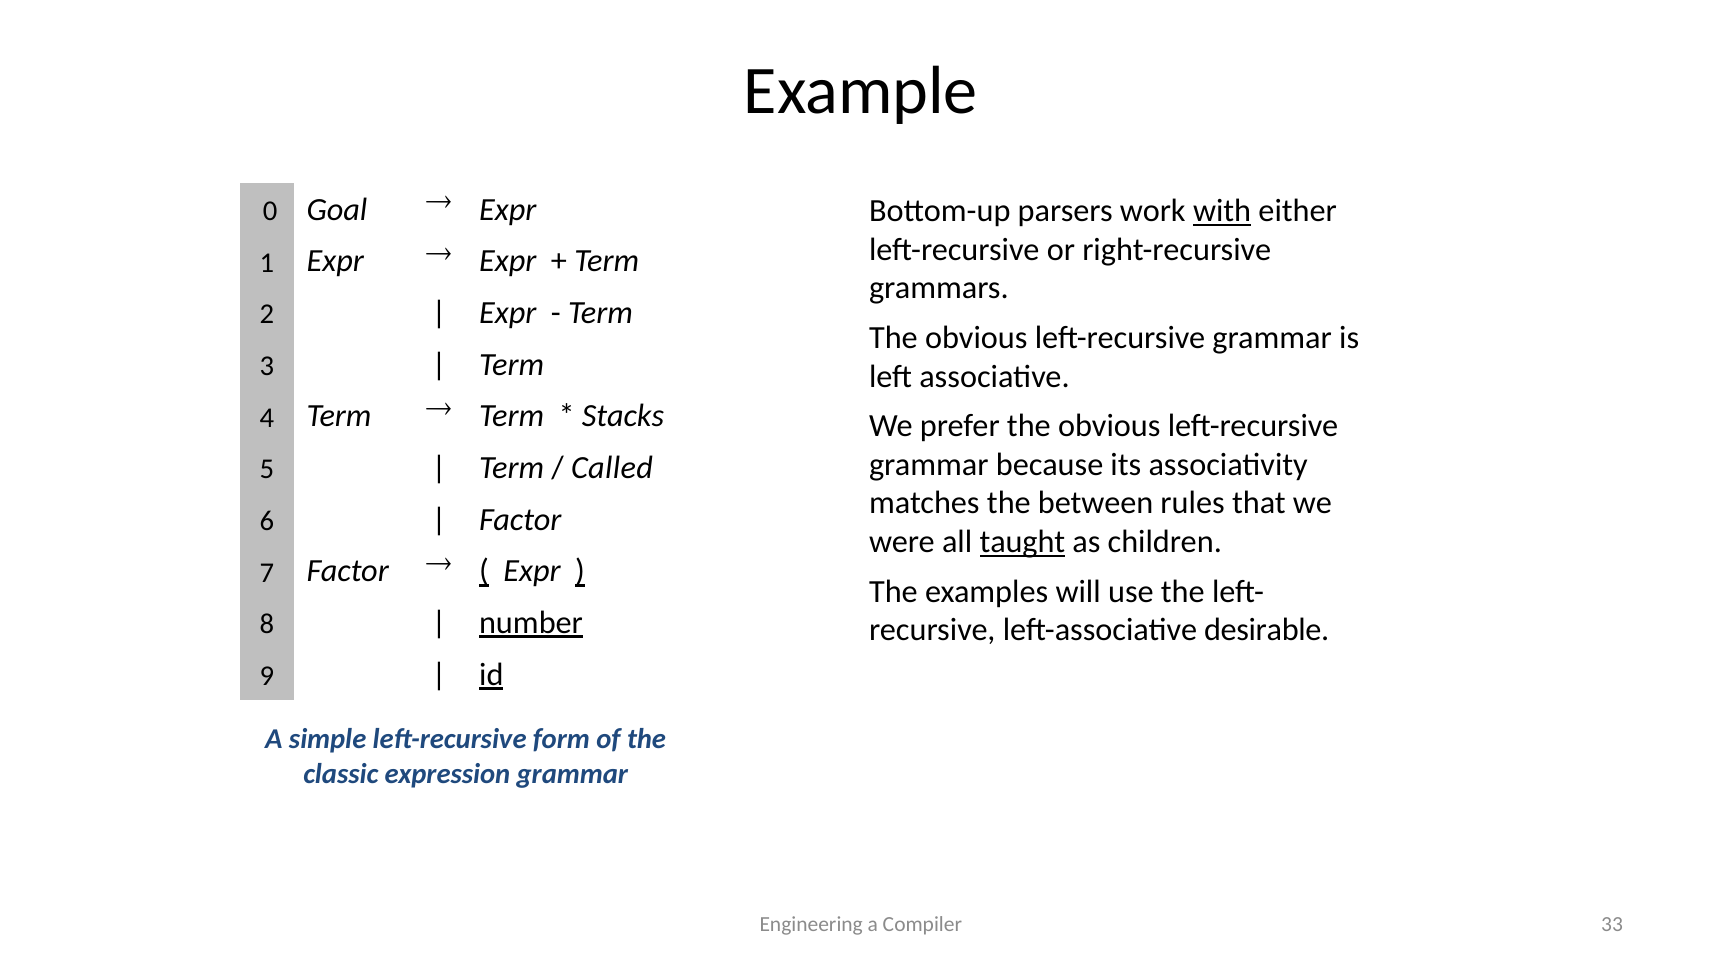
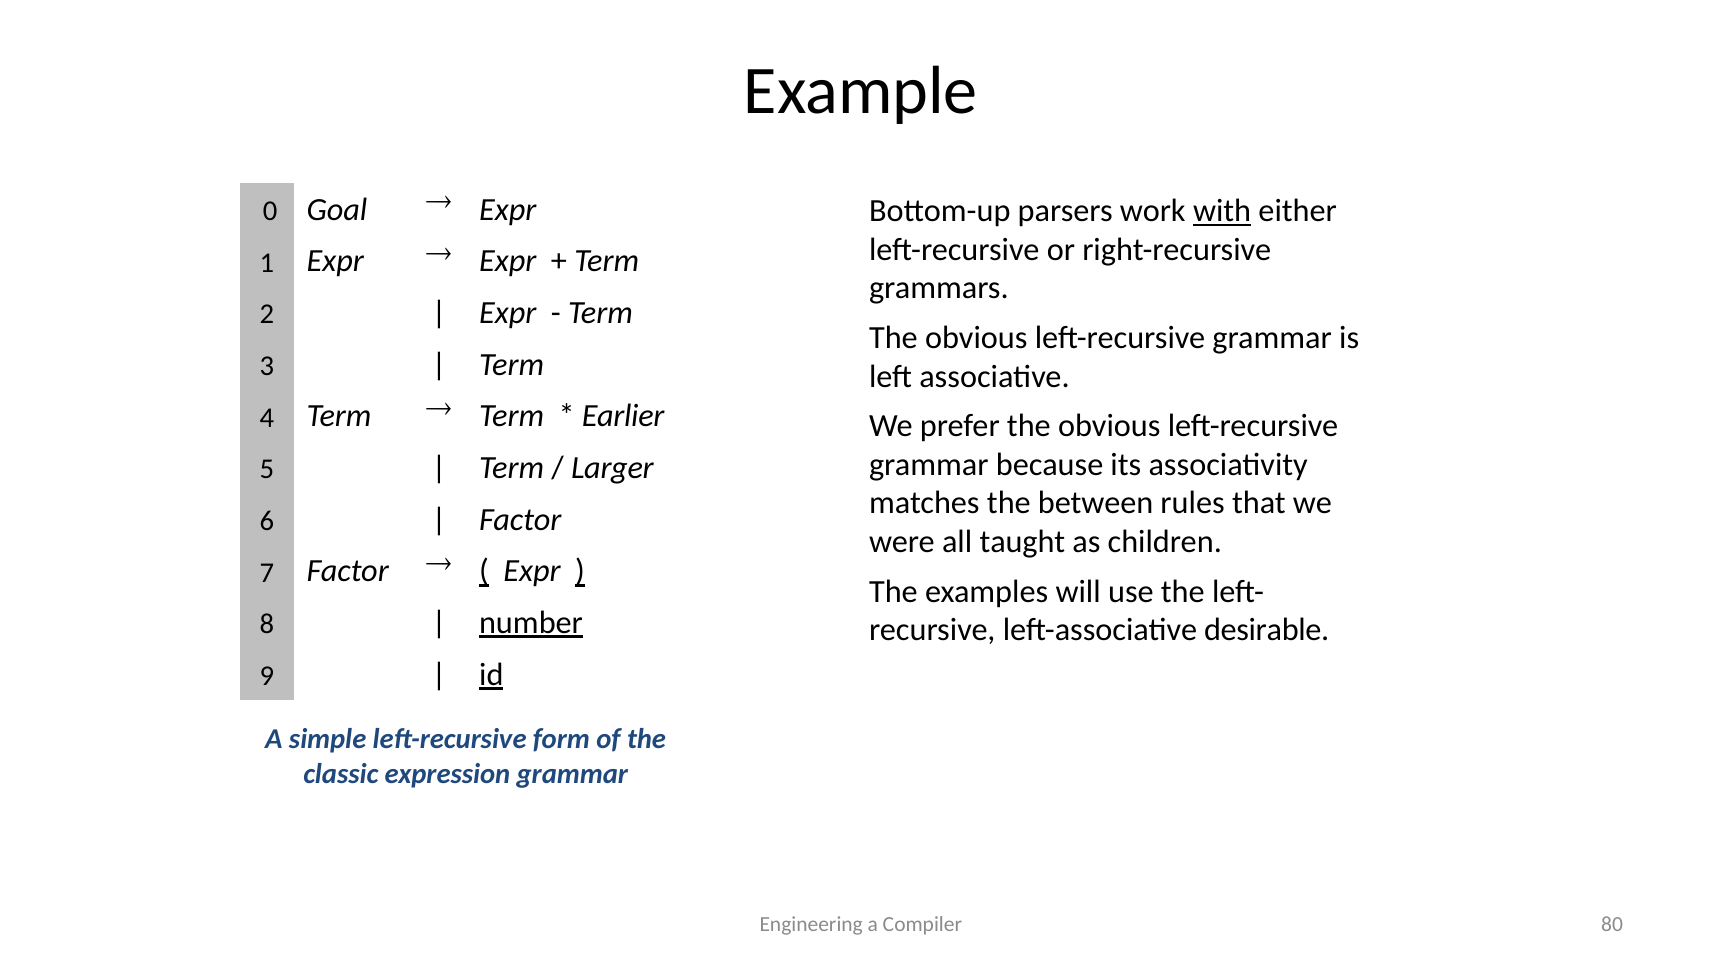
Stacks: Stacks -> Earlier (623, 416)
Called: Called -> Larger (612, 468)
taught underline: present -> none (1022, 542)
33: 33 -> 80 (1612, 925)
